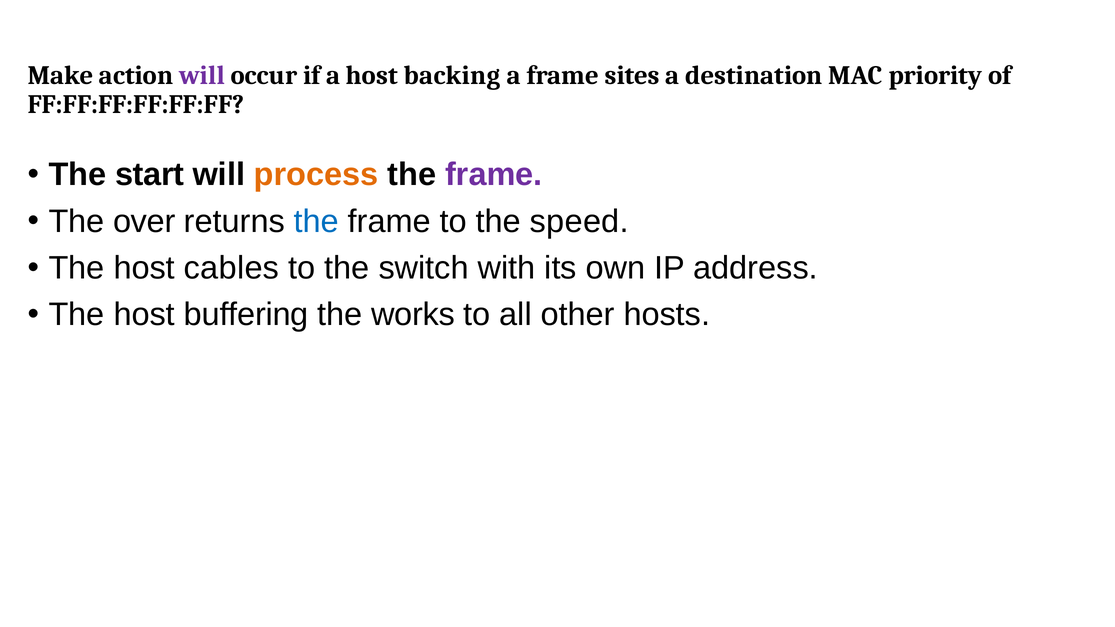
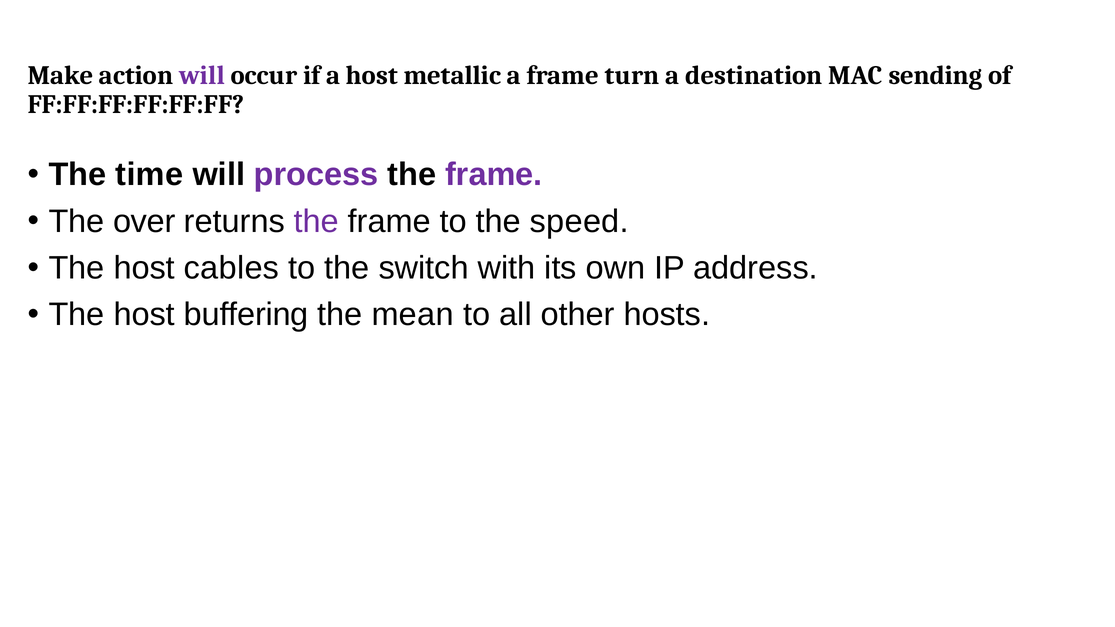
backing: backing -> metallic (452, 75)
sites: sites -> turn (632, 75)
priority: priority -> sending (935, 75)
start: start -> time (149, 175)
process colour: orange -> purple (316, 175)
the colour: blue -> purple (316, 221)
works: works -> mean (413, 315)
